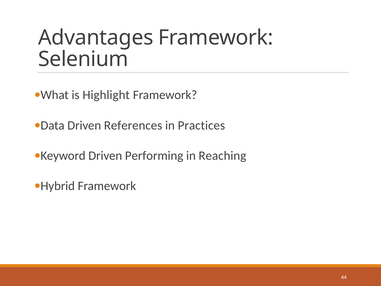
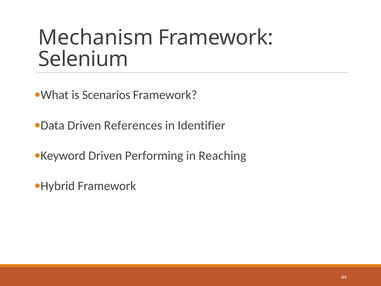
Advantages: Advantages -> Mechanism (96, 38)
Highlight: Highlight -> Scenarios (106, 95)
Practices: Practices -> Identifier (201, 125)
